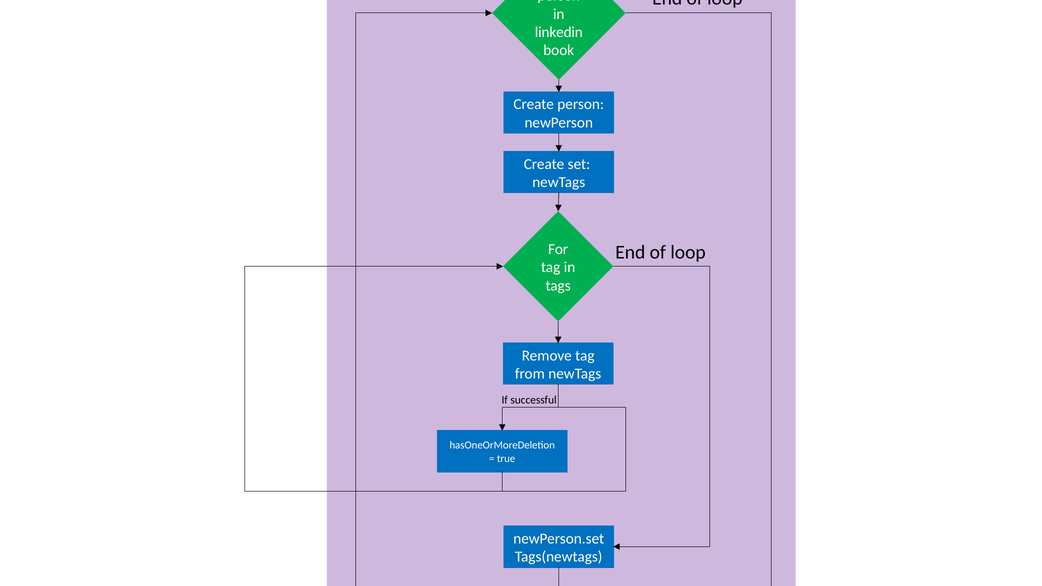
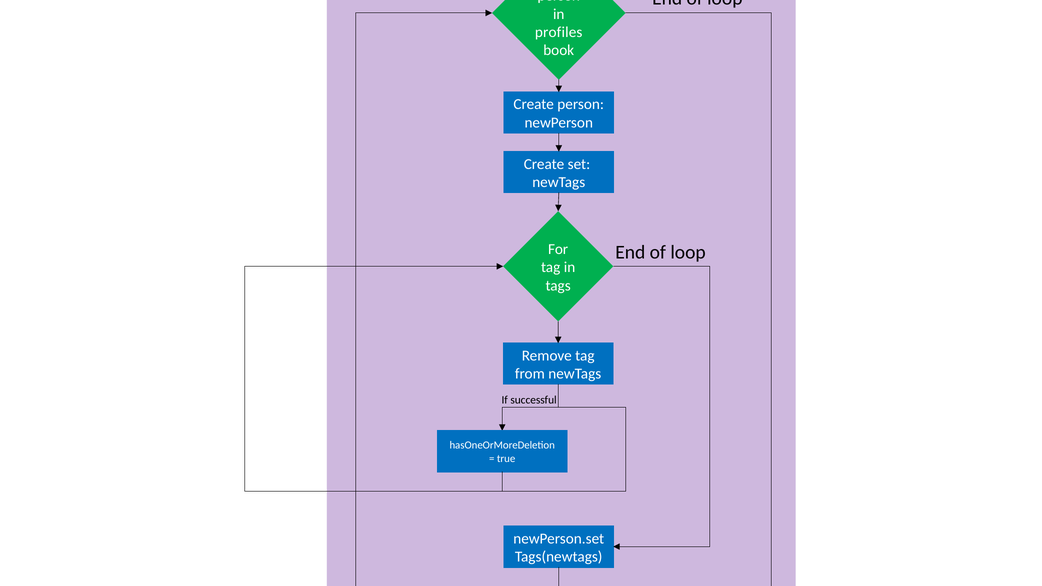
linkedin: linkedin -> profiles (559, 32)
